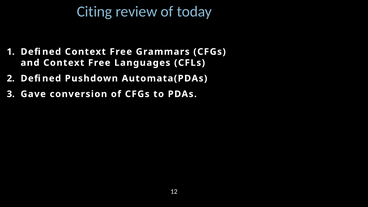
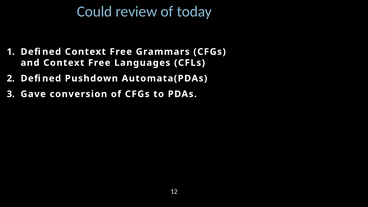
Citing: Citing -> Could (95, 12)
